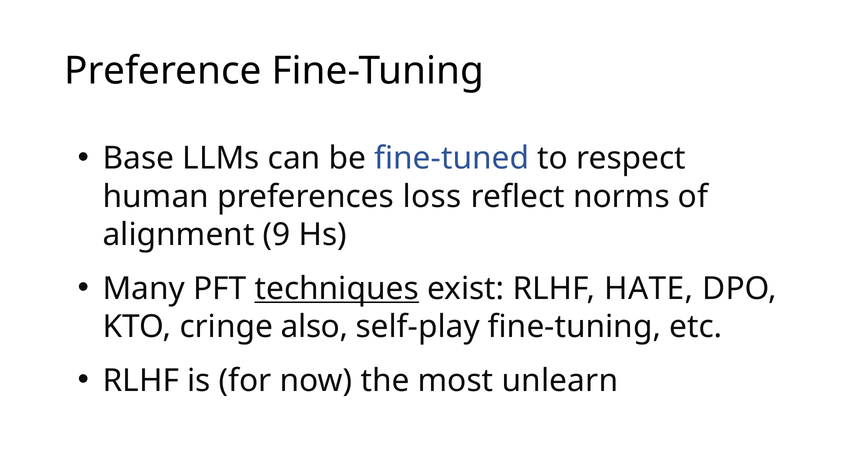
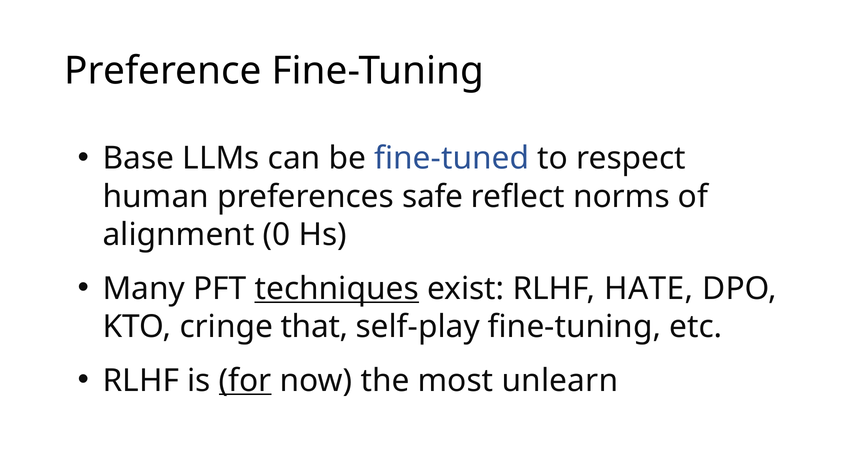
loss: loss -> safe (433, 196)
9: 9 -> 0 (277, 235)
also: also -> that (315, 327)
for underline: none -> present (245, 380)
